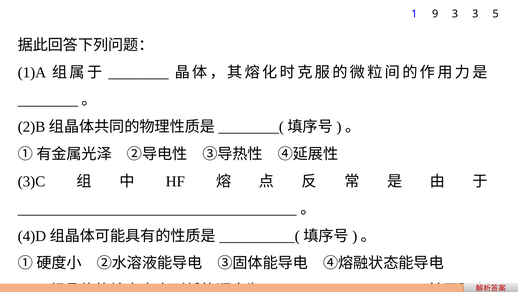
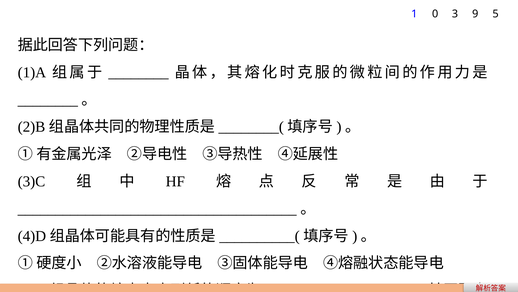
9: 9 -> 0 (435, 14)
3 3: 3 -> 9 (475, 14)
